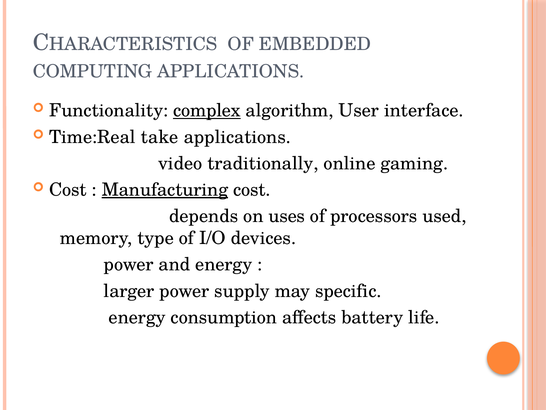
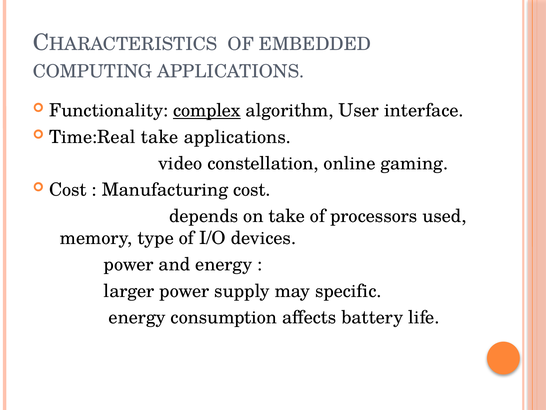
traditionally: traditionally -> constellation (263, 163)
Manufacturing underline: present -> none (165, 190)
on uses: uses -> take (287, 216)
